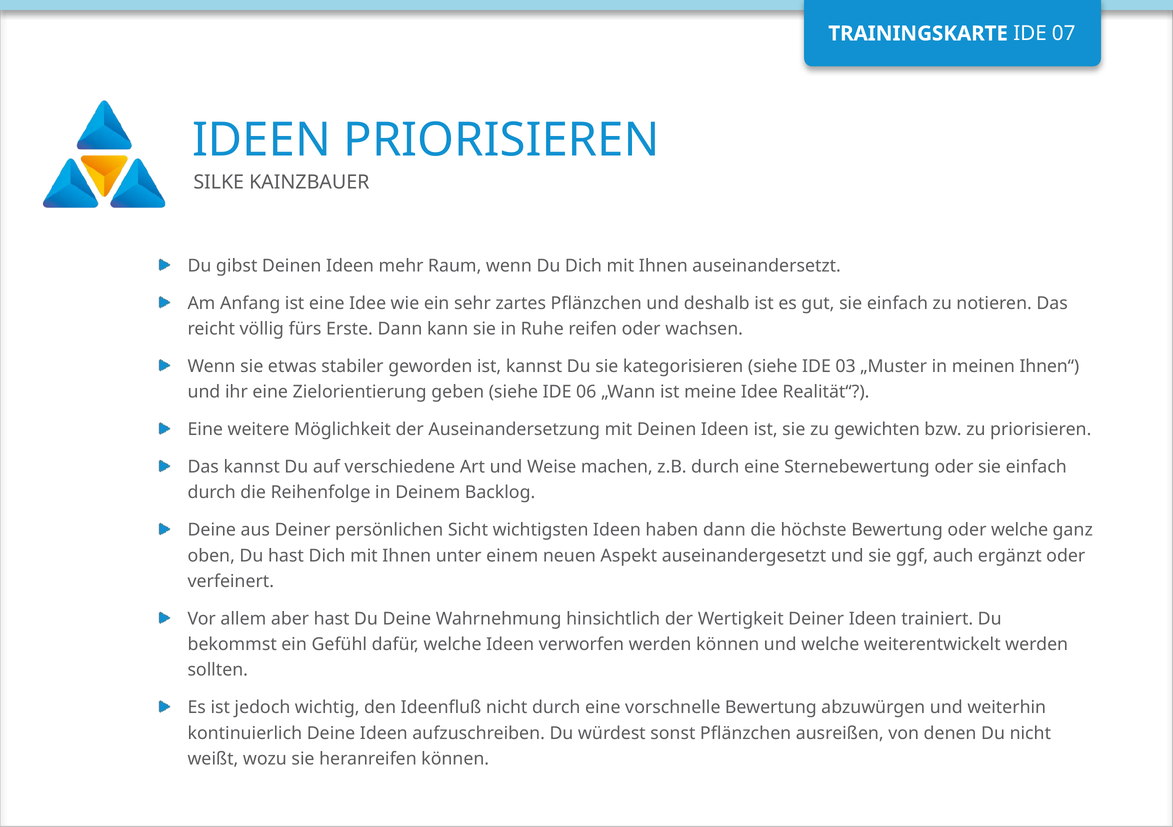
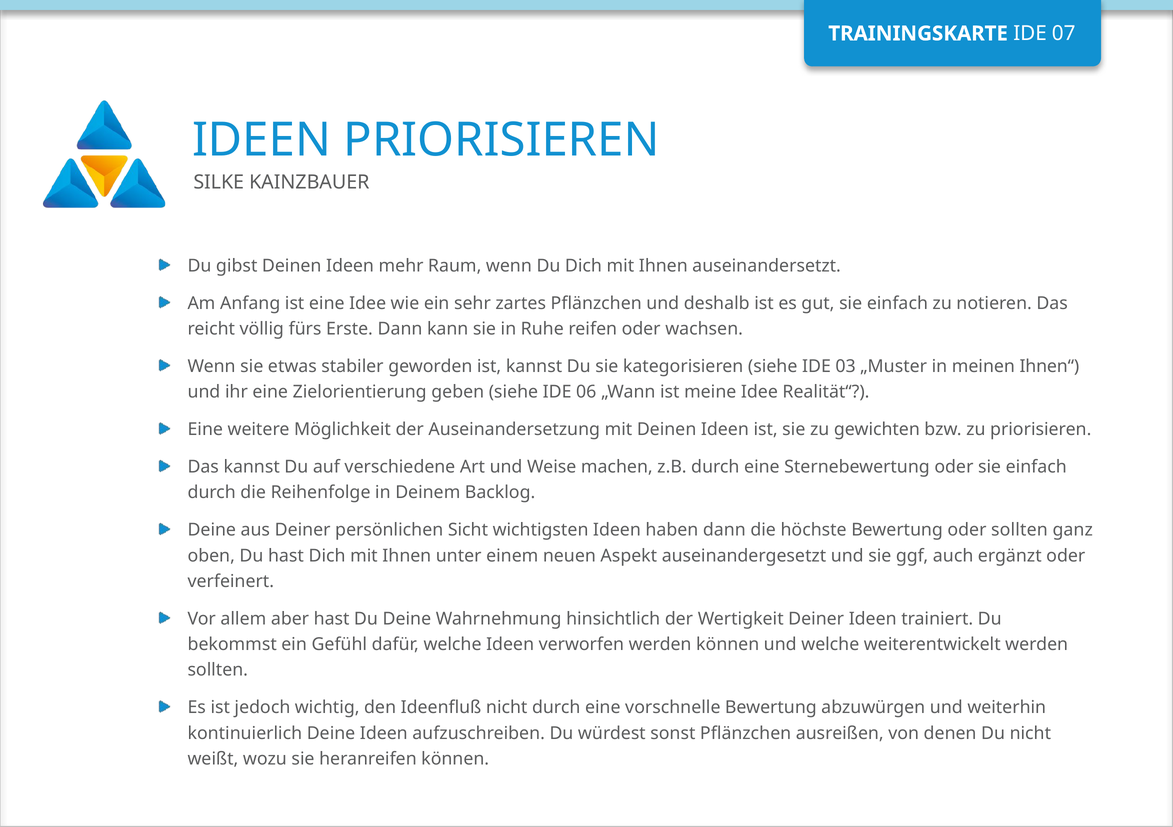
oder welche: welche -> sollten (1019, 530)
